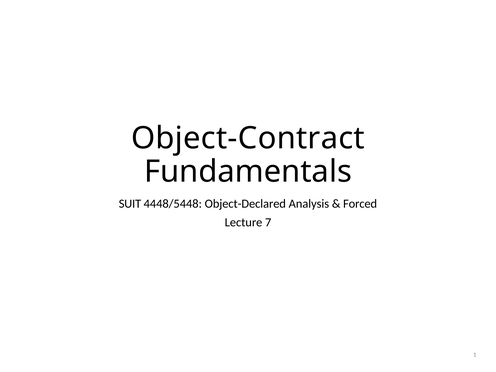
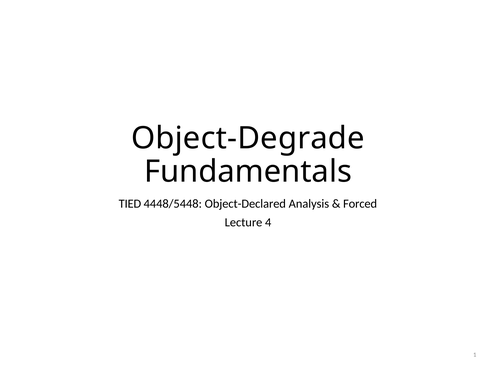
Object-Contract: Object-Contract -> Object-Degrade (248, 138)
SUIT: SUIT -> TIED (130, 204)
7: 7 -> 4 (268, 222)
